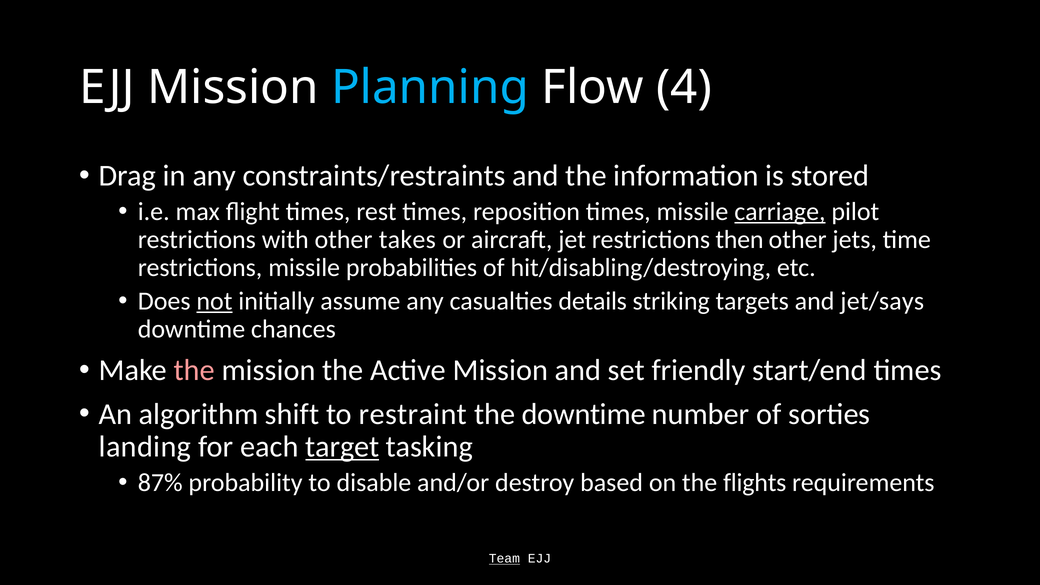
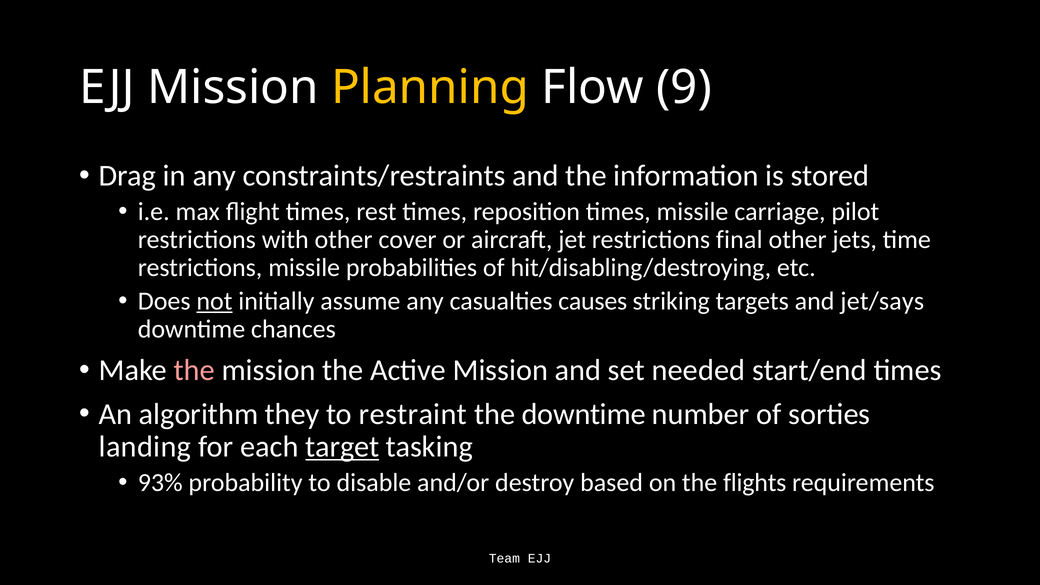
Planning colour: light blue -> yellow (430, 87)
4: 4 -> 9 (684, 87)
carriage underline: present -> none (780, 212)
takes: takes -> cover (407, 240)
then: then -> final (739, 240)
details: details -> causes (593, 301)
friendly: friendly -> needed (699, 370)
shift: shift -> they (292, 414)
87%: 87% -> 93% (160, 483)
Team underline: present -> none (504, 559)
